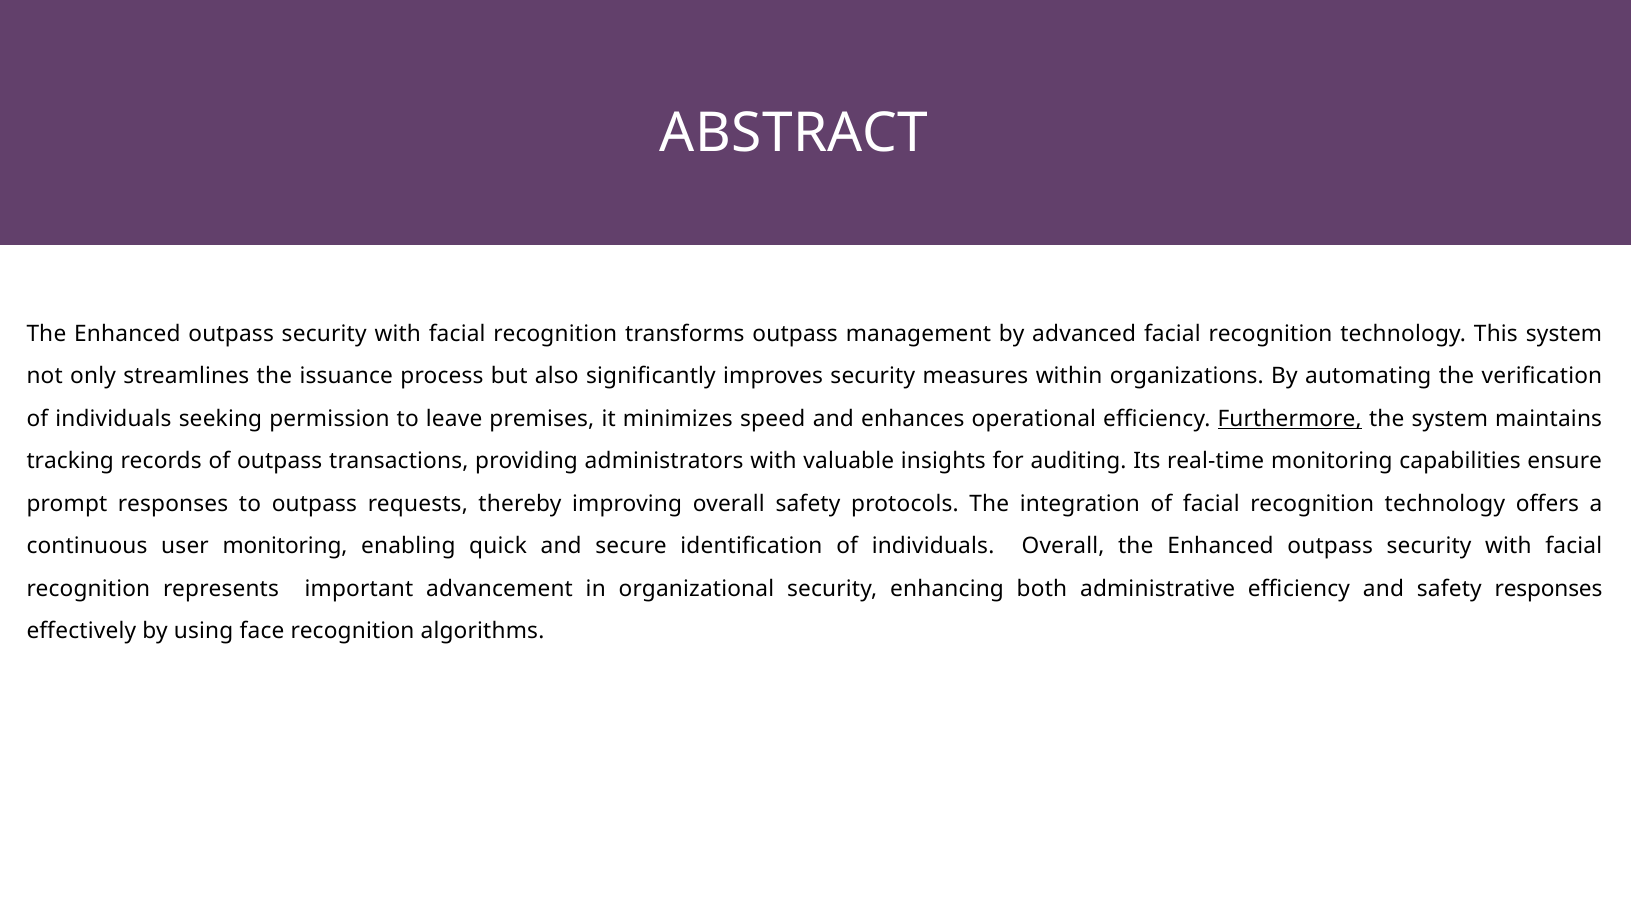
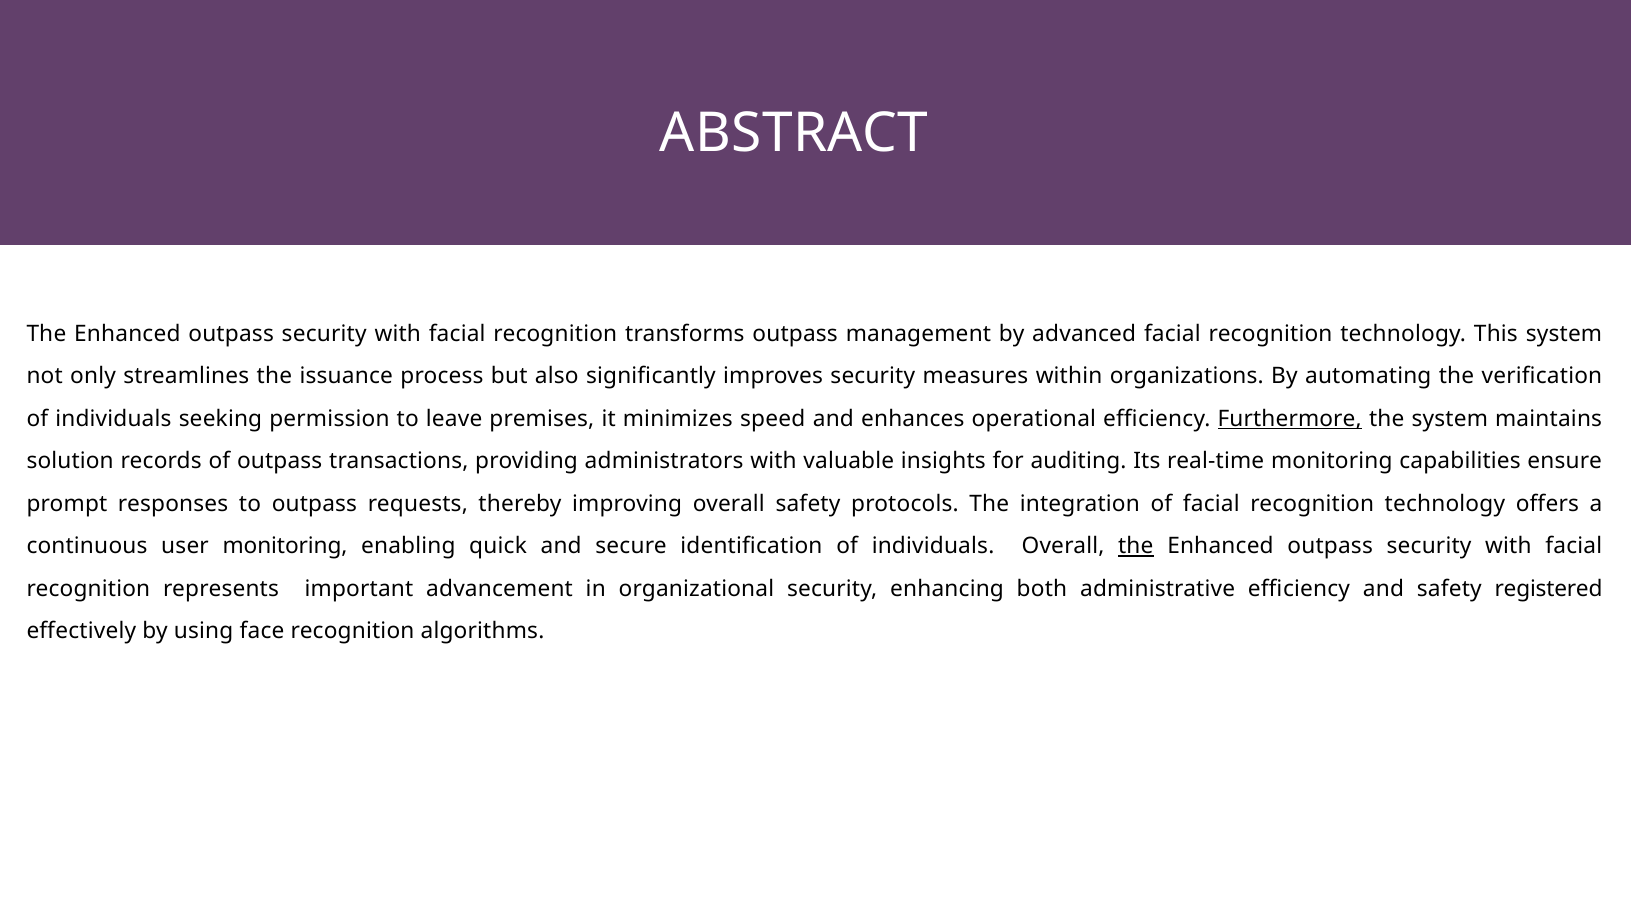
tracking: tracking -> solution (70, 461)
the underline: none -> present (1136, 546)
safety responses: responses -> registered (1549, 588)
